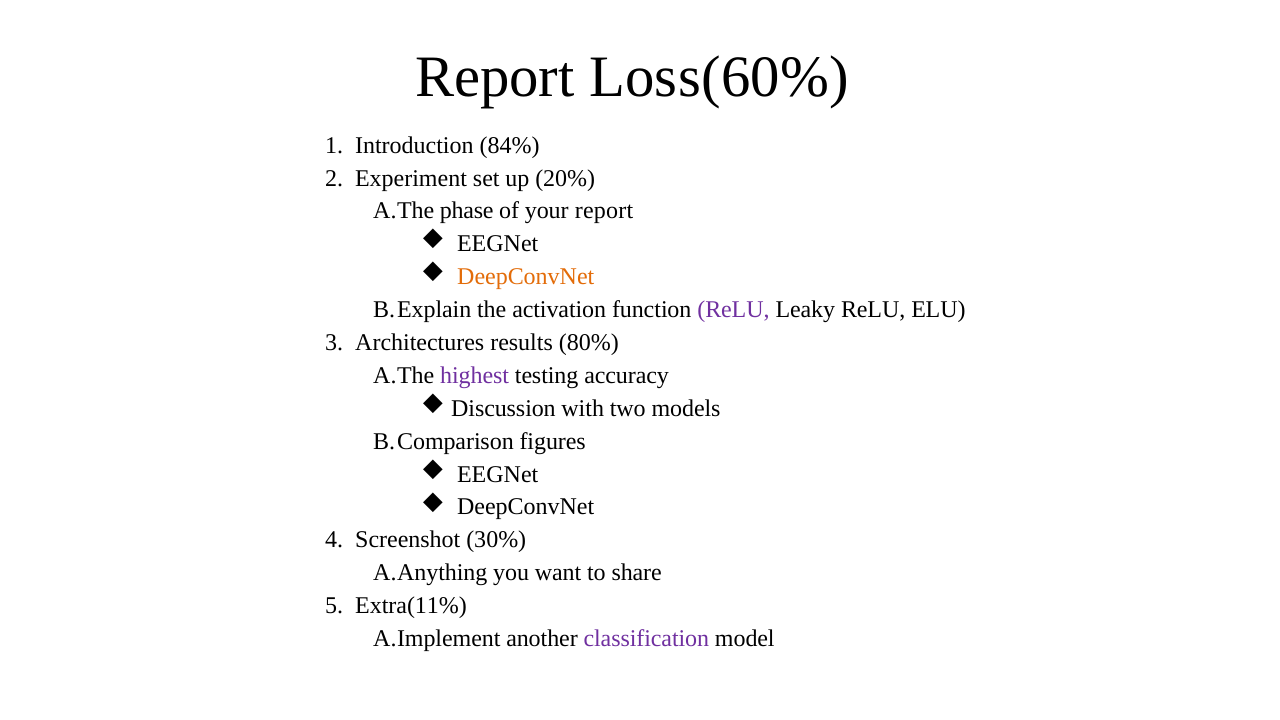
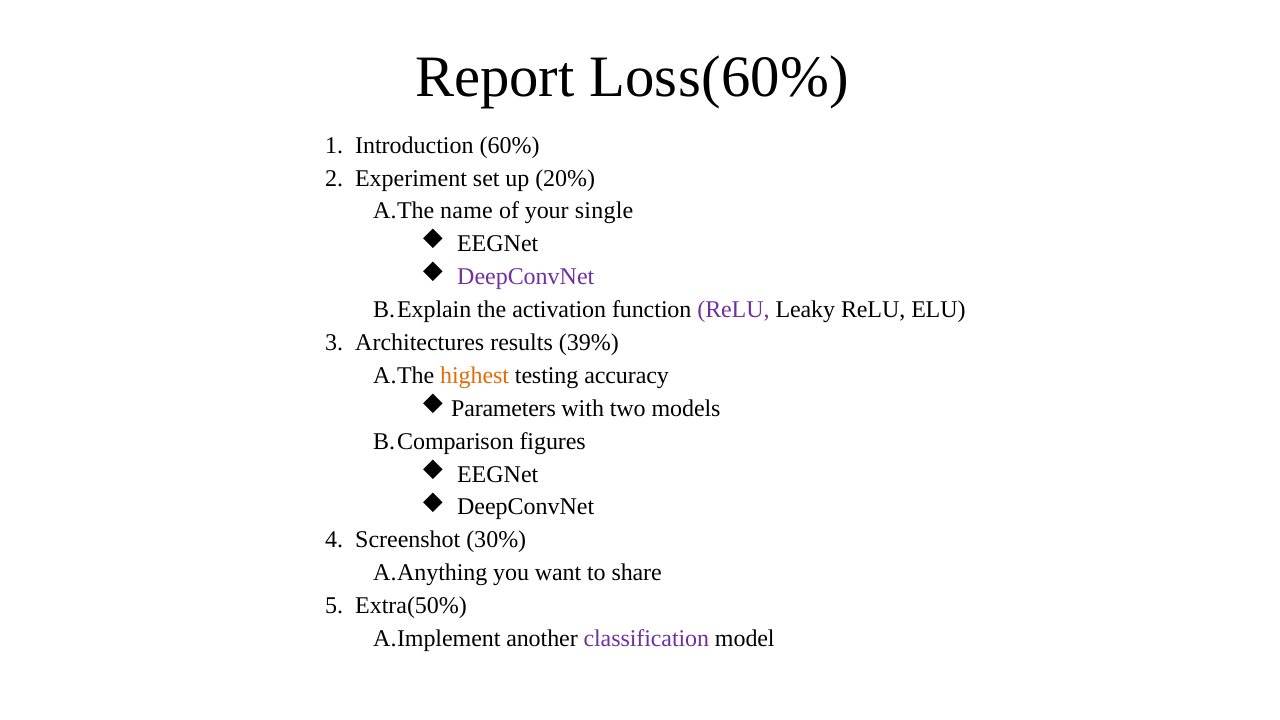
84%: 84% -> 60% (510, 145)
phase: phase -> name (467, 211)
your report: report -> single (604, 211)
DeepConvNet colour: orange -> purple (526, 277)
80%: 80% -> 39% (589, 343)
highest colour: purple -> orange (475, 375)
Discussion: Discussion -> Parameters (504, 408)
Extra(11%: Extra(11% -> Extra(50% (411, 606)
